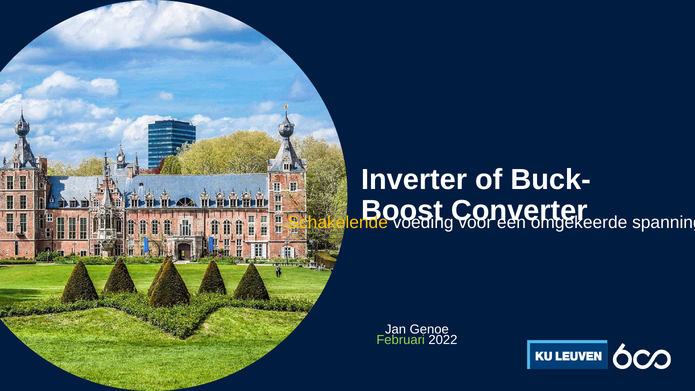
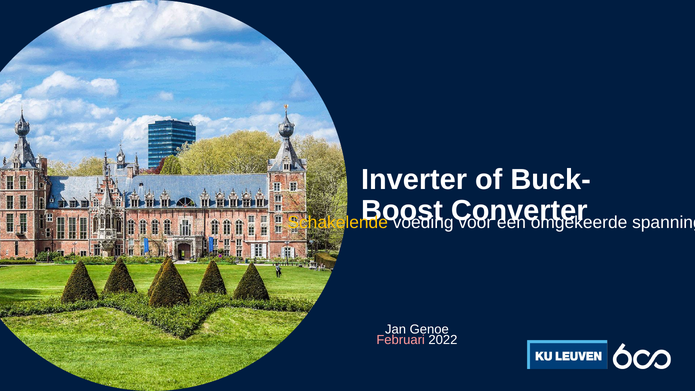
Februari colour: light green -> pink (401, 340)
